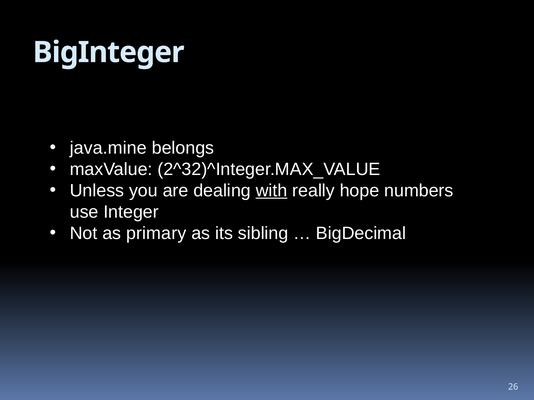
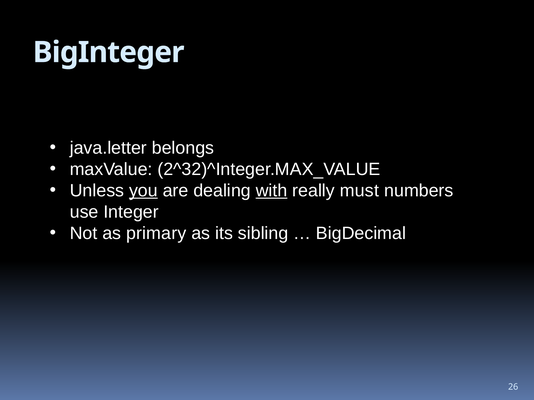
java.mine: java.mine -> java.letter (108, 148)
you underline: none -> present (143, 191)
hope: hope -> must (359, 191)
